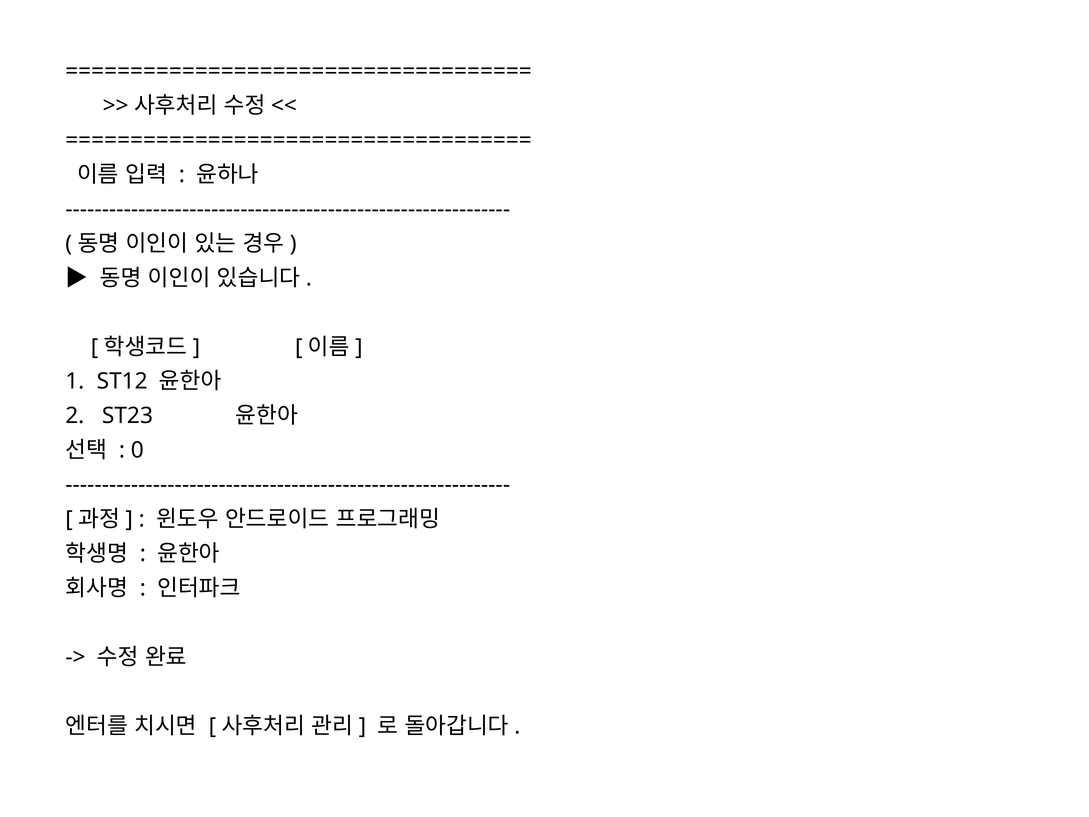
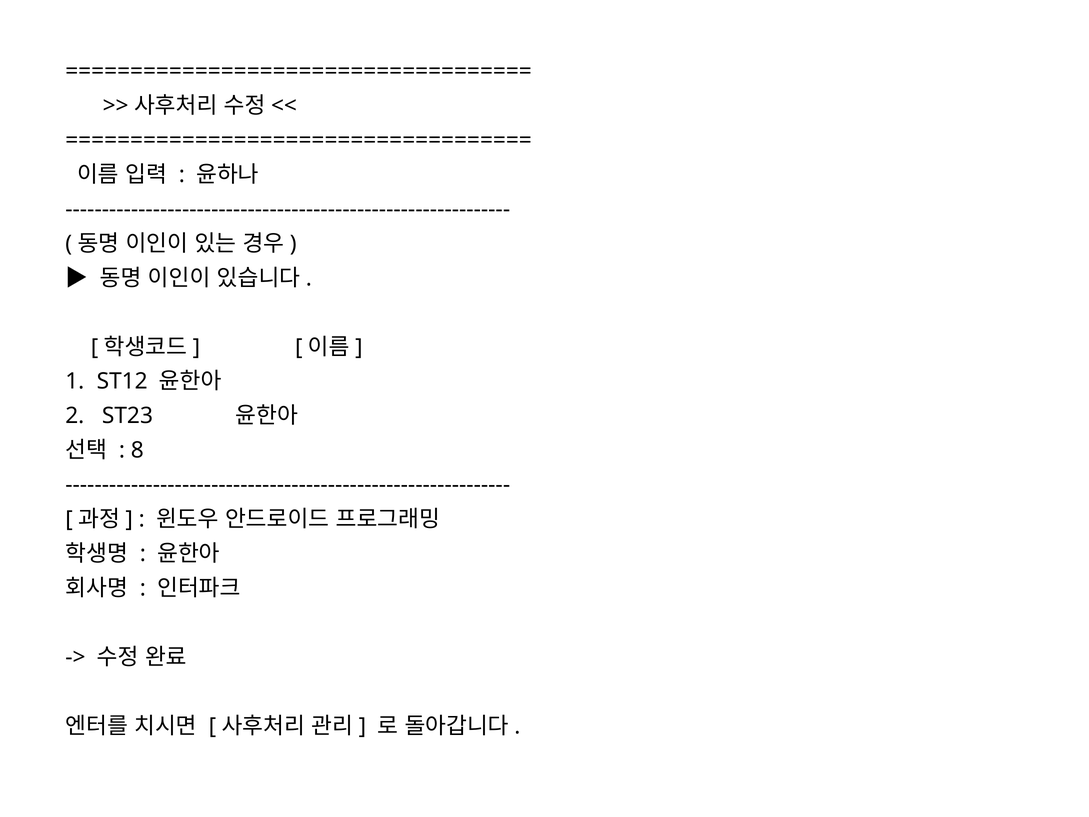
0: 0 -> 8 (137, 450)
